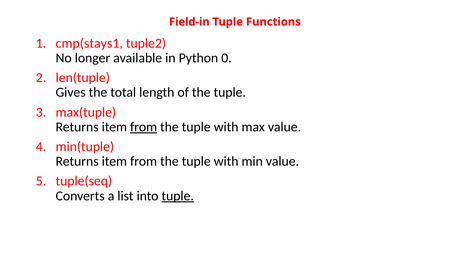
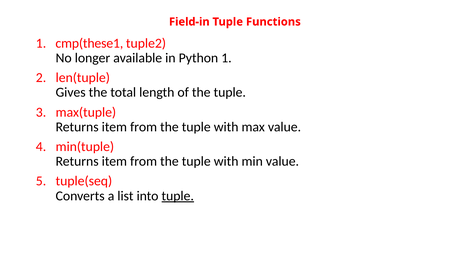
cmp(stays1: cmp(stays1 -> cmp(these1 (89, 43)
Python 0: 0 -> 1 (226, 58)
from underline: present -> none (144, 127)
